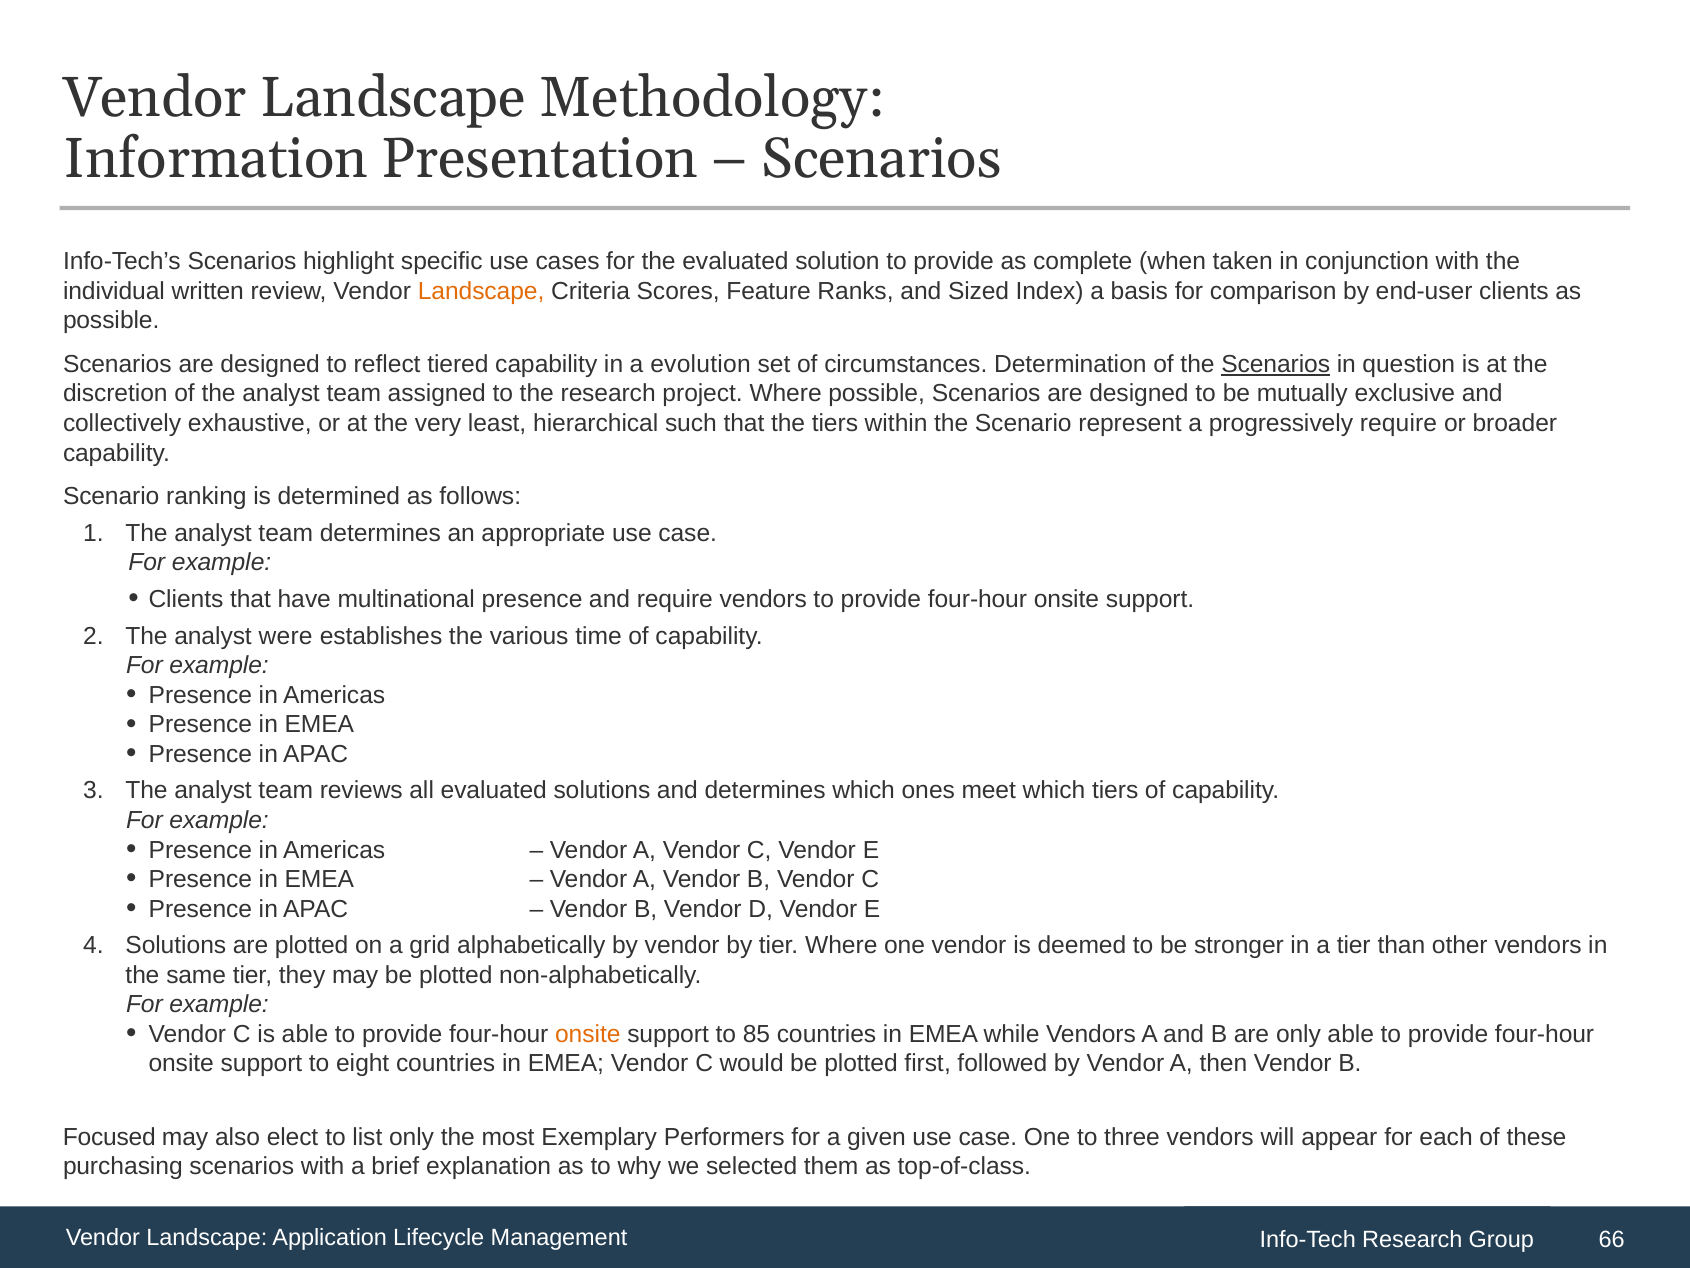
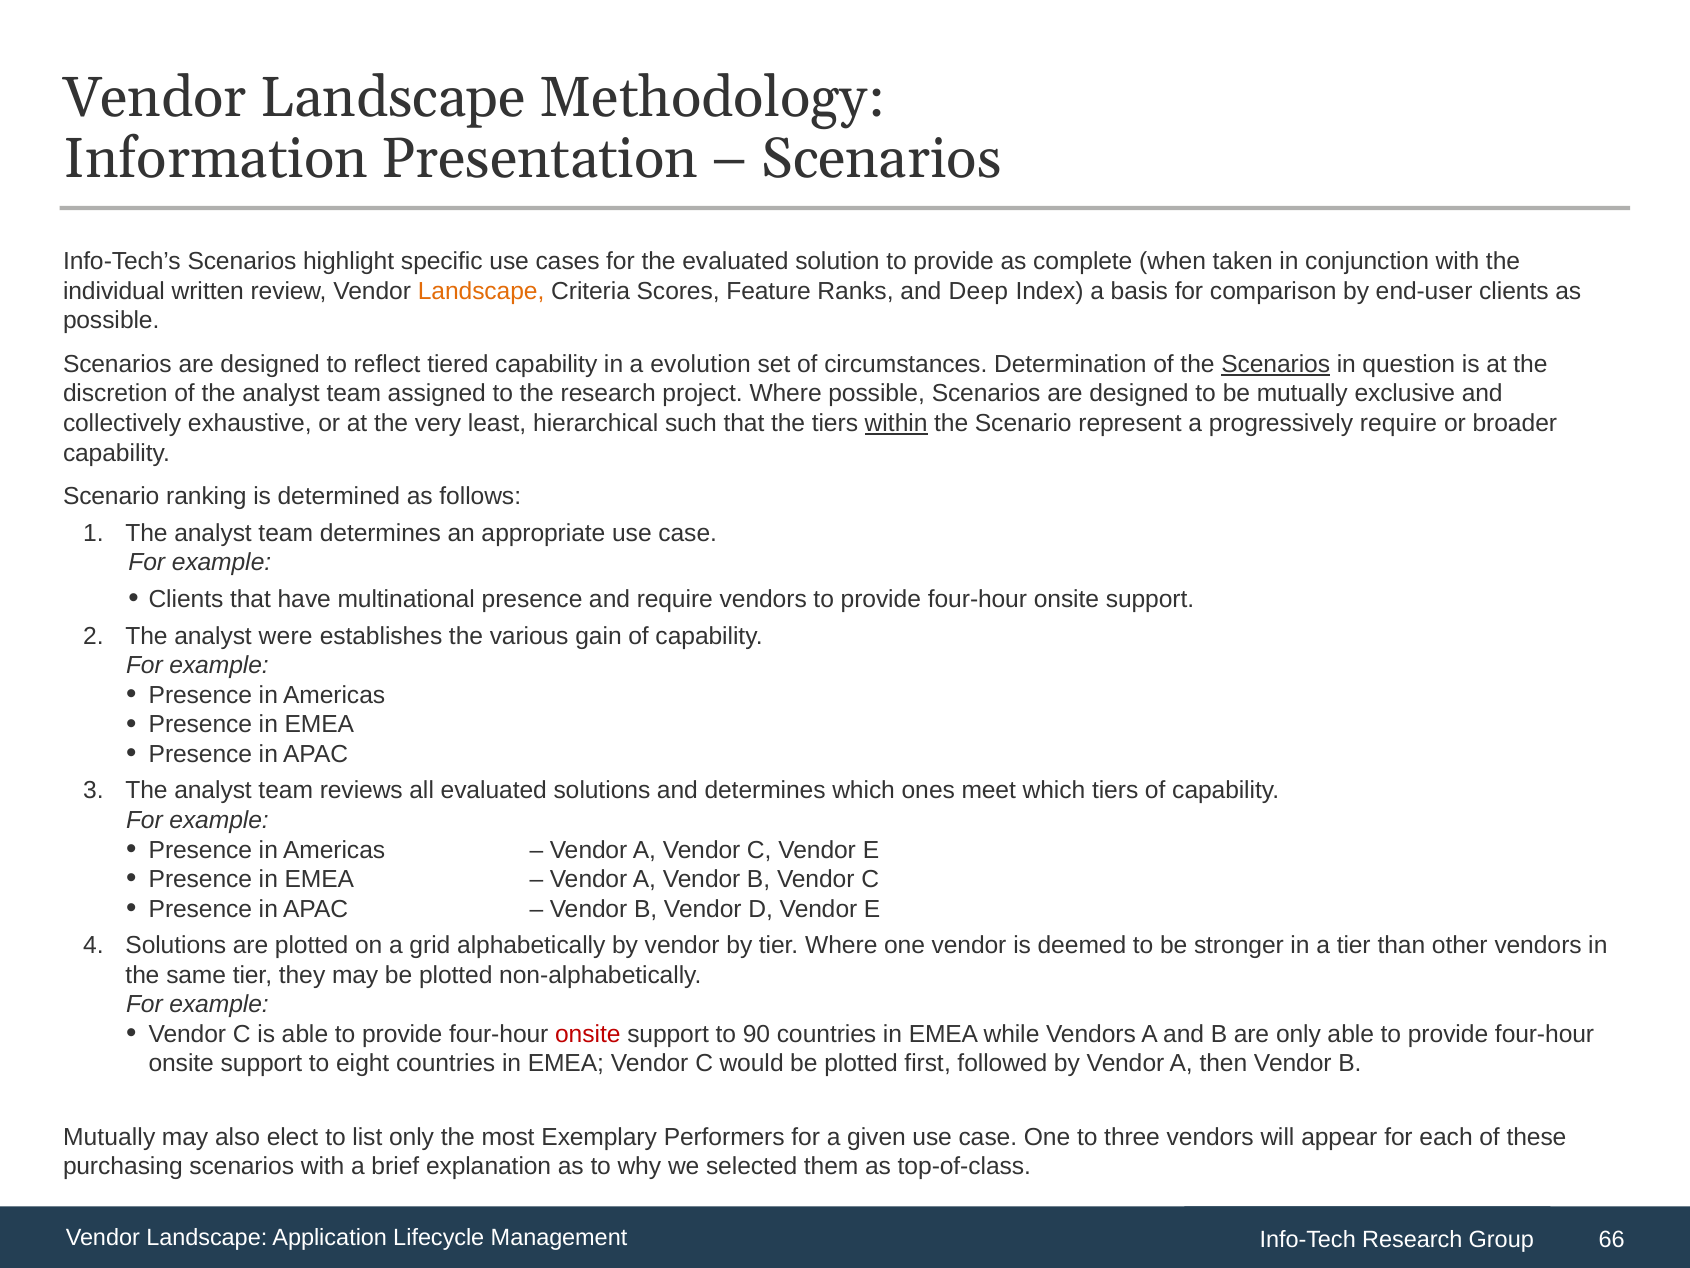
Sized: Sized -> Deep (978, 291)
within underline: none -> present (896, 423)
time: time -> gain (599, 636)
onsite colour: orange -> red (588, 1034)
85: 85 -> 90 (757, 1034)
Focused: Focused -> Mutually (109, 1137)
